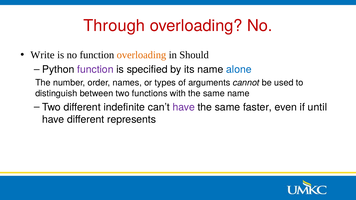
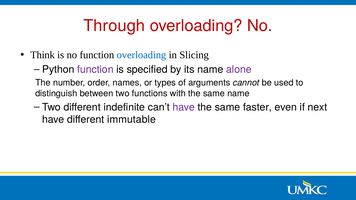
Write: Write -> Think (43, 55)
overloading colour: orange -> blue (141, 55)
Should: Should -> Slicing (194, 55)
alone colour: blue -> purple (239, 70)
until: until -> next (317, 107)
represents: represents -> immutable (131, 120)
